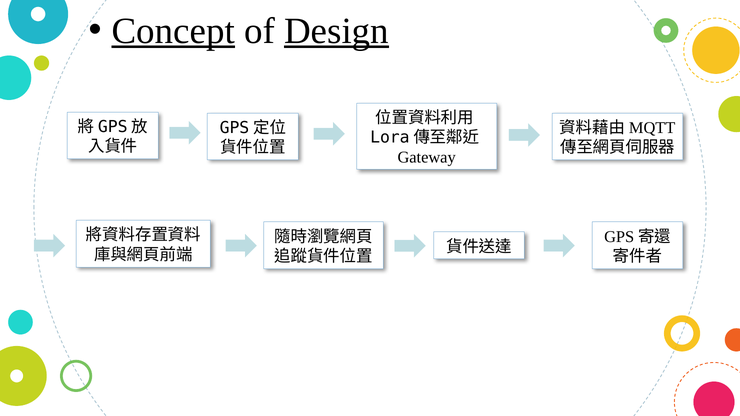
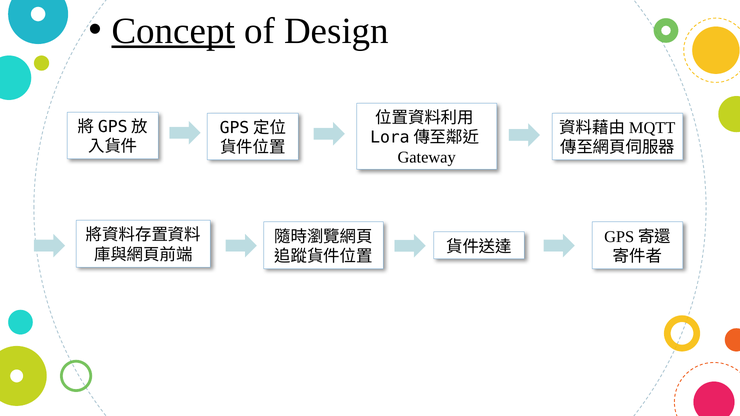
Design underline: present -> none (337, 31)
